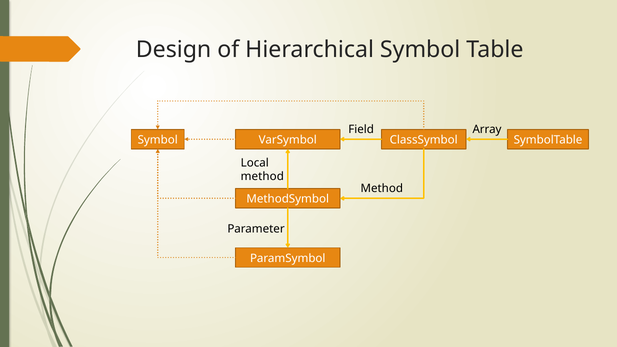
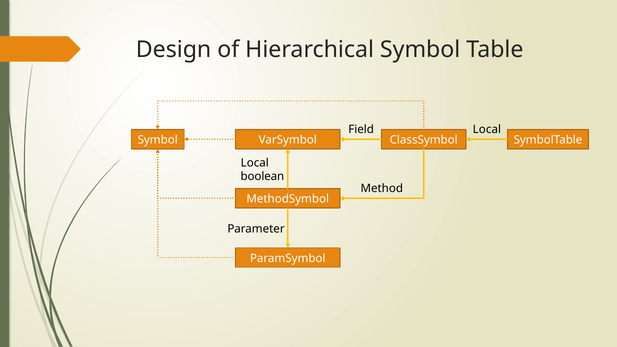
Array: Array -> Local (487, 130)
method: method -> boolean (262, 177)
